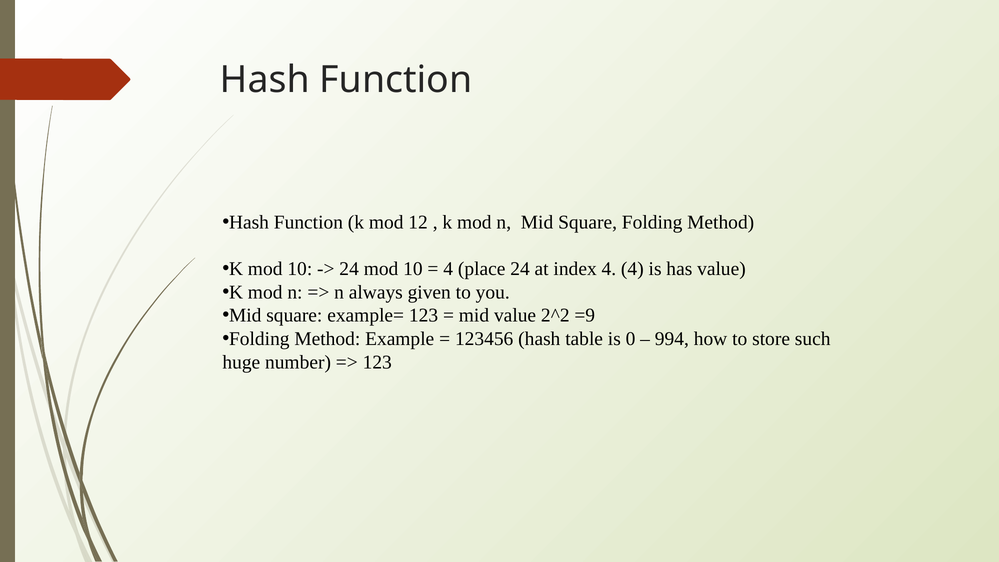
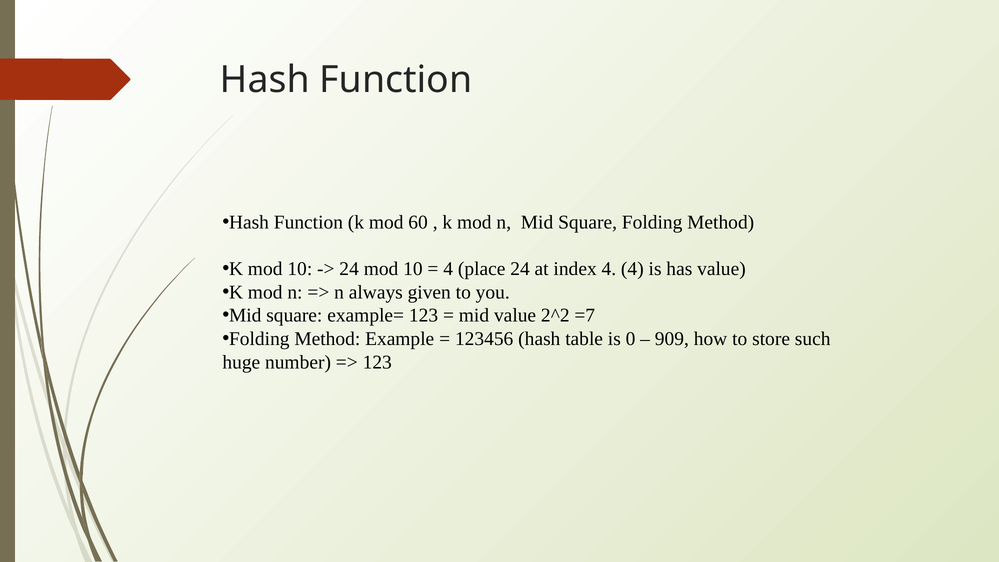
12: 12 -> 60 (418, 222)
=9: =9 -> =7 (585, 315)
994: 994 -> 909 (672, 339)
